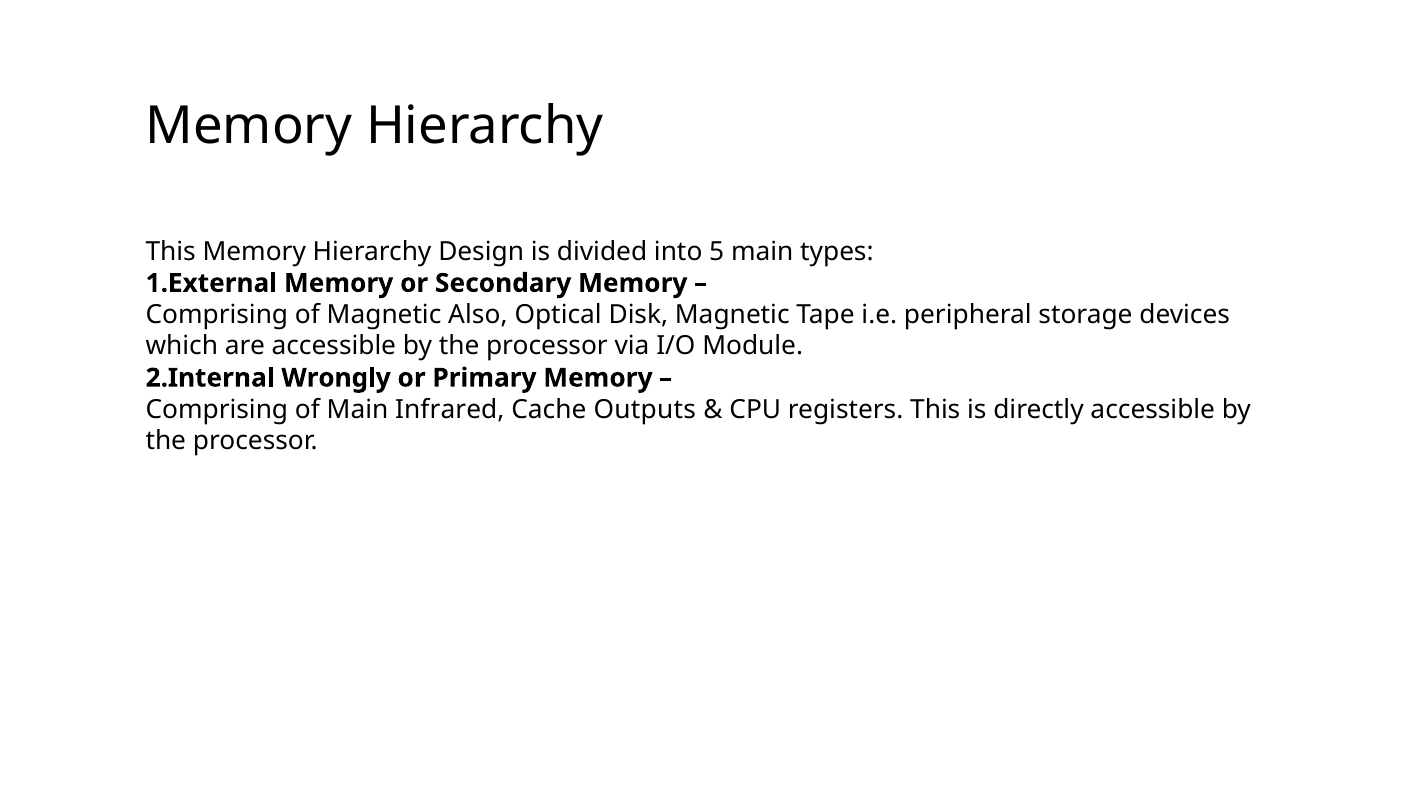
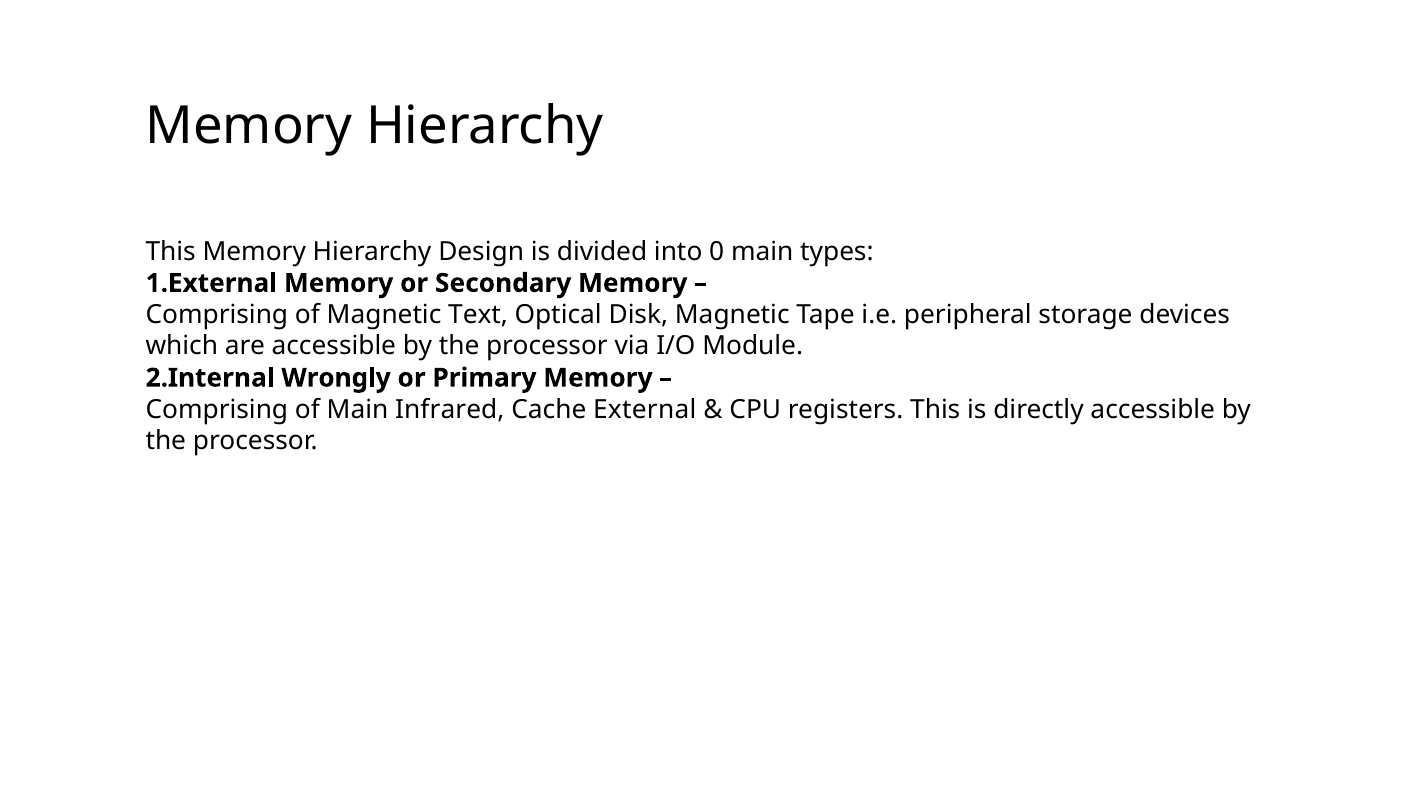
5: 5 -> 0 (717, 252)
Also: Also -> Text (478, 315)
Outputs: Outputs -> External (645, 409)
